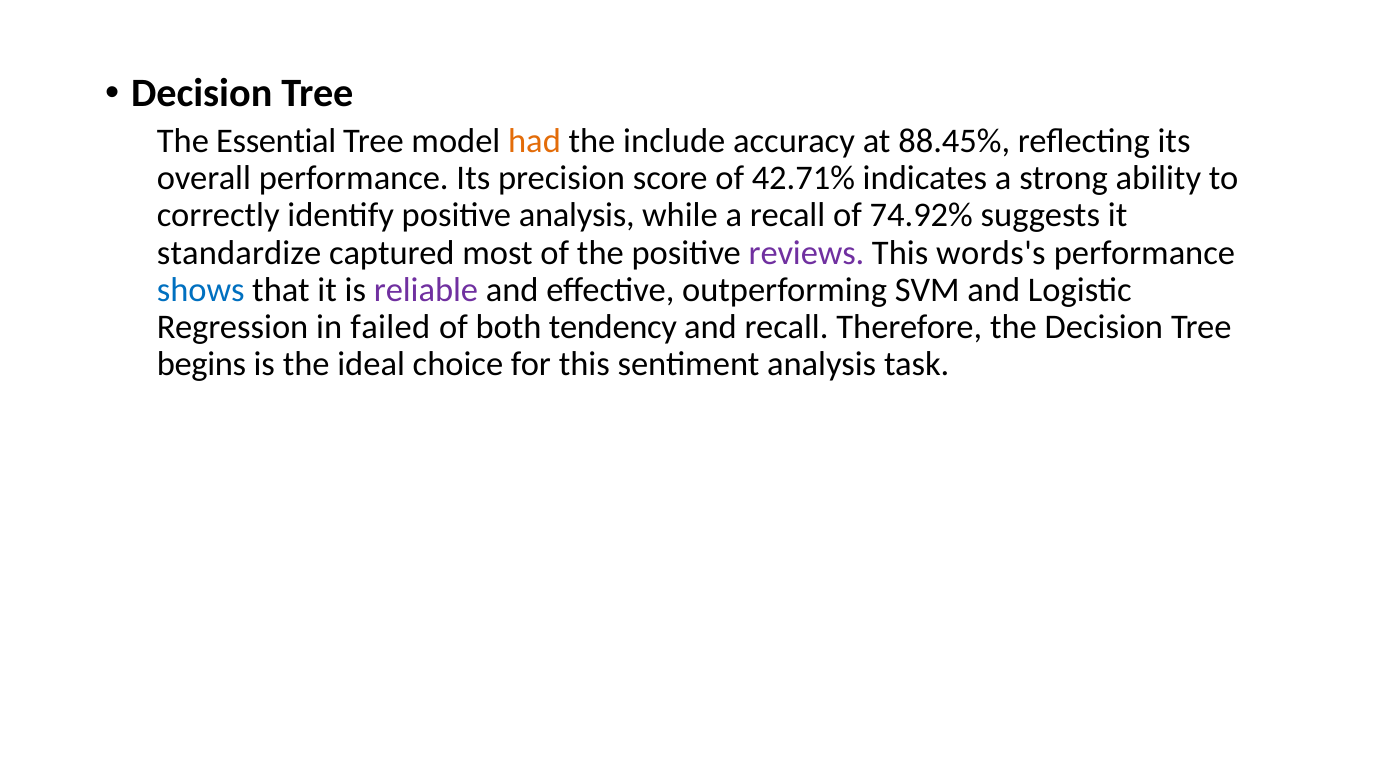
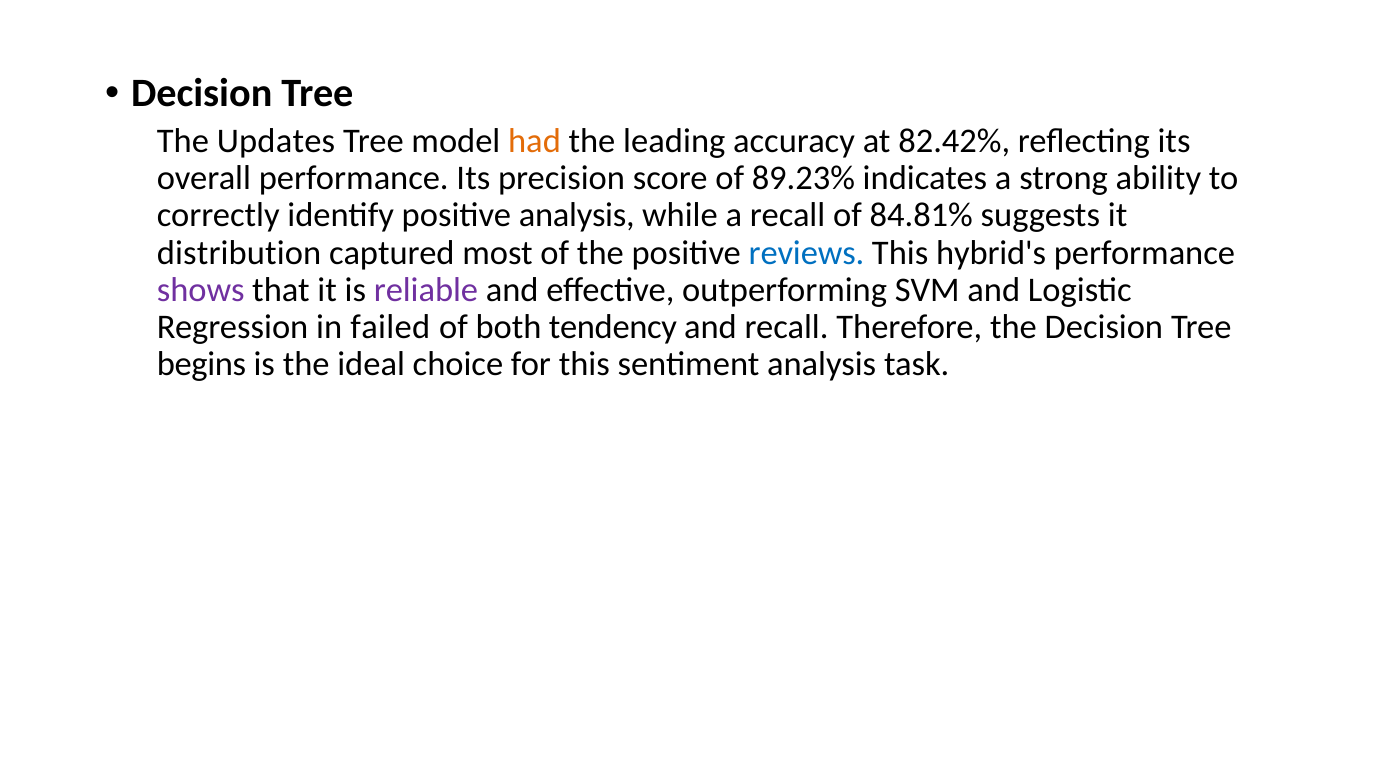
Essential: Essential -> Updates (276, 141)
include: include -> leading (674, 141)
88.45%: 88.45% -> 82.42% (954, 141)
42.71%: 42.71% -> 89.23% (803, 178)
74.92%: 74.92% -> 84.81% (921, 216)
standardize: standardize -> distribution (239, 253)
reviews colour: purple -> blue (807, 253)
words's: words's -> hybrid's (991, 253)
shows colour: blue -> purple (201, 290)
